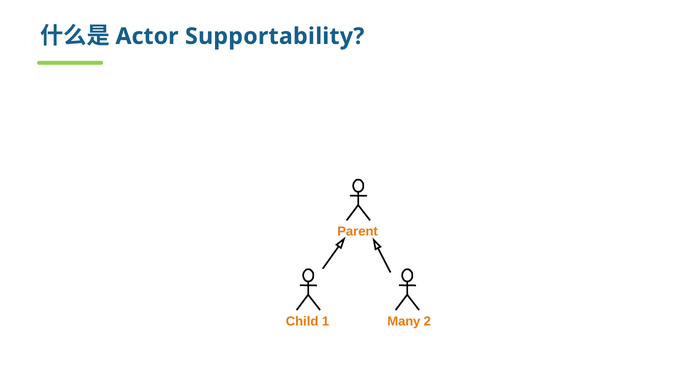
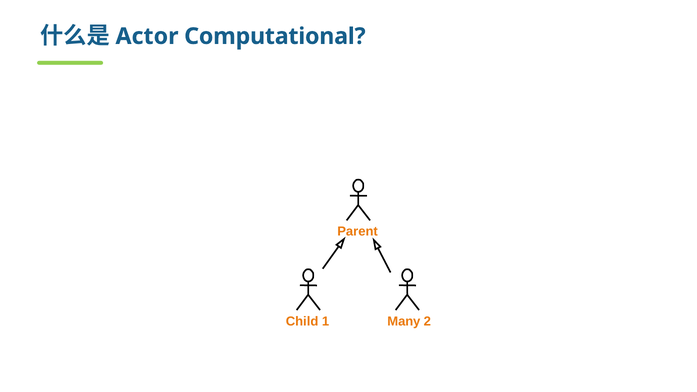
Supportability: Supportability -> Computational (275, 36)
